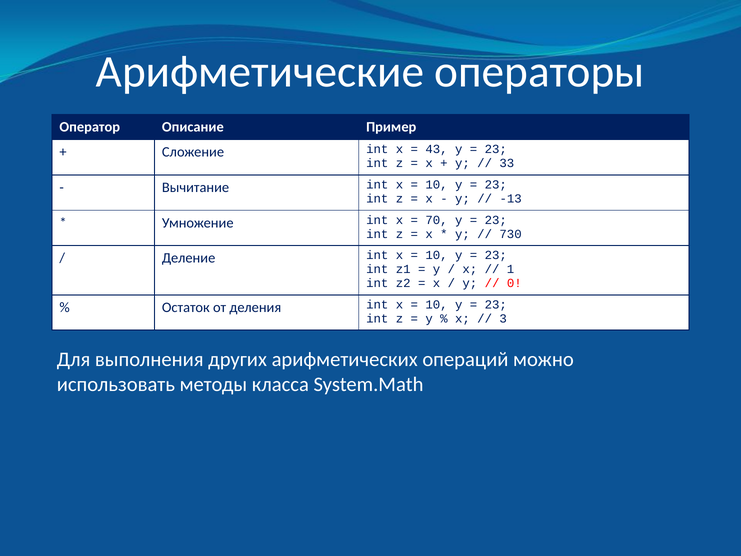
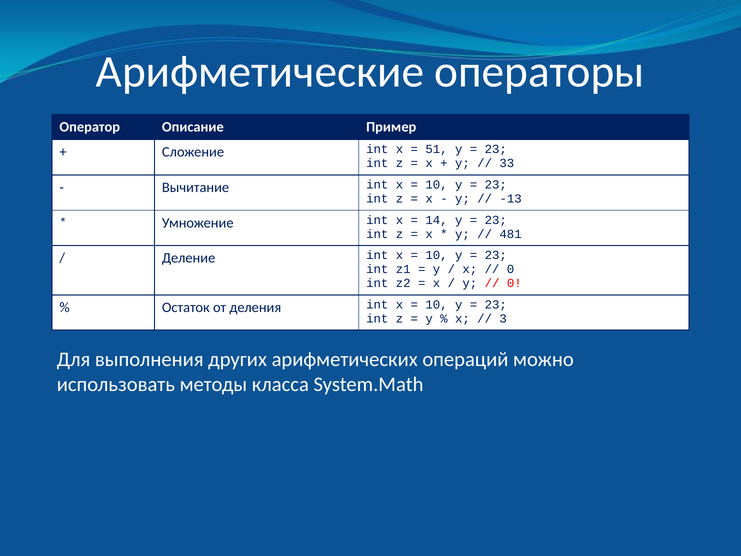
43: 43 -> 51 (437, 149)
70: 70 -> 14 (437, 220)
730: 730 -> 481 (511, 234)
1: 1 -> 0 (511, 269)
